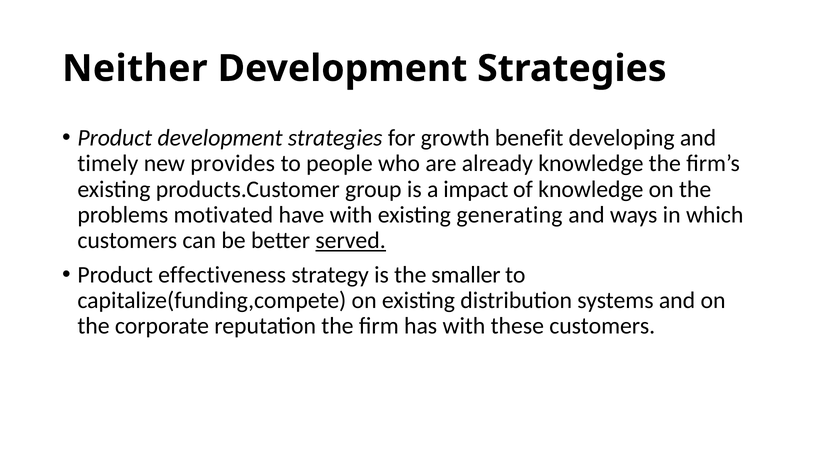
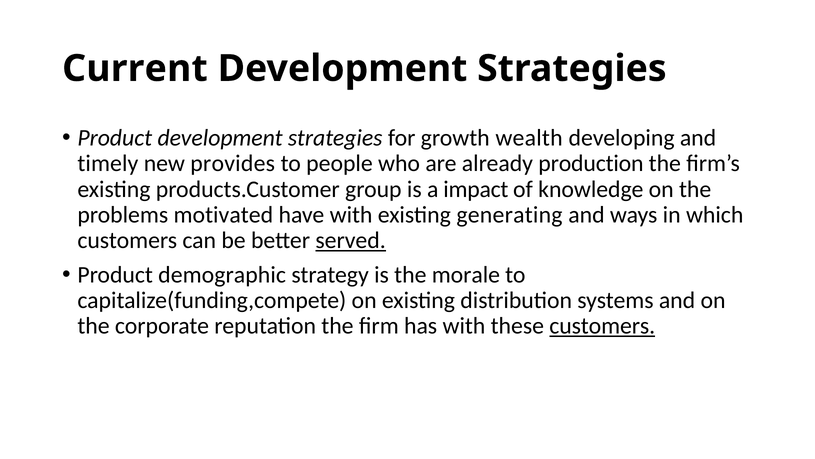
Neither: Neither -> Current (135, 68)
benefit: benefit -> wealth (529, 138)
already knowledge: knowledge -> production (591, 163)
effectiveness: effectiveness -> demographic (222, 274)
smaller: smaller -> morale (466, 274)
customers underline: none -> present (602, 326)
